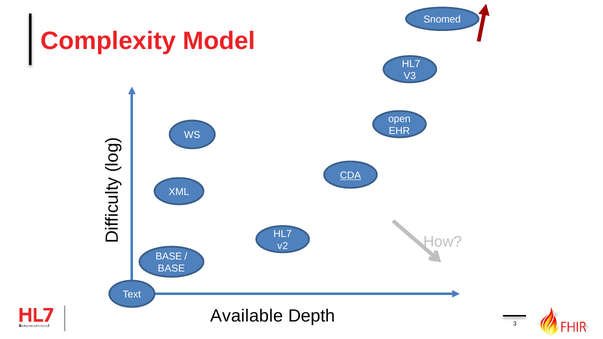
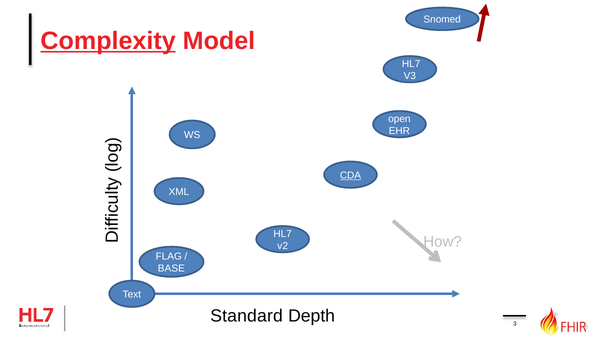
Complexity underline: none -> present (108, 41)
BASE: BASE -> FLAG (169, 257)
Available: Available -> Standard (247, 316)
